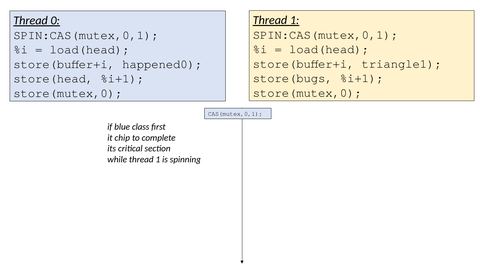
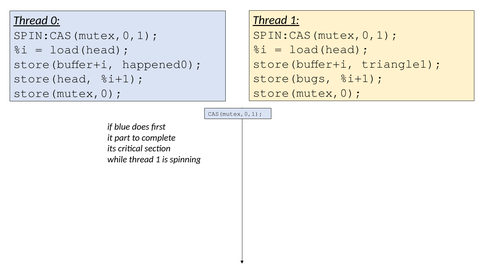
class: class -> does (141, 127)
chip: chip -> part (122, 138)
